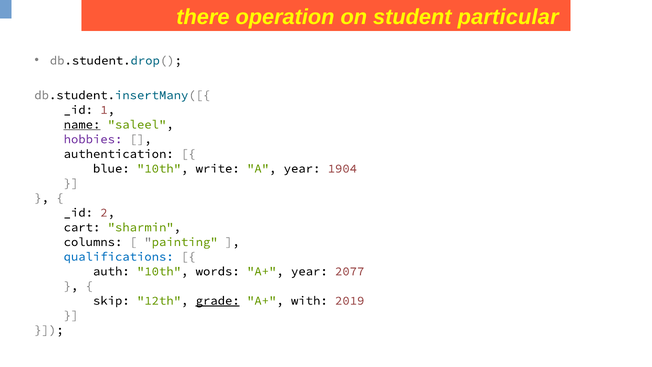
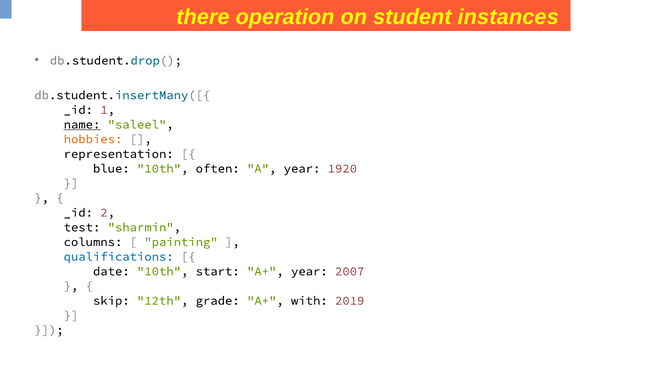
particular: particular -> instances (508, 17)
hobbies colour: purple -> orange (93, 139)
authentication: authentication -> representation (119, 154)
write: write -> often (218, 168)
1904: 1904 -> 1920 (342, 168)
cart: cart -> test (82, 227)
auth: auth -> date (111, 271)
words: words -> start (218, 271)
2077: 2077 -> 2007 (350, 271)
grade underline: present -> none (218, 300)
